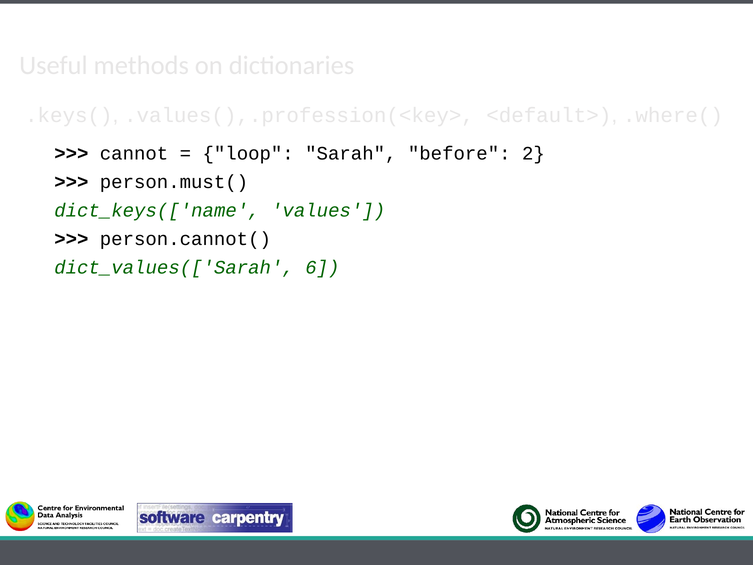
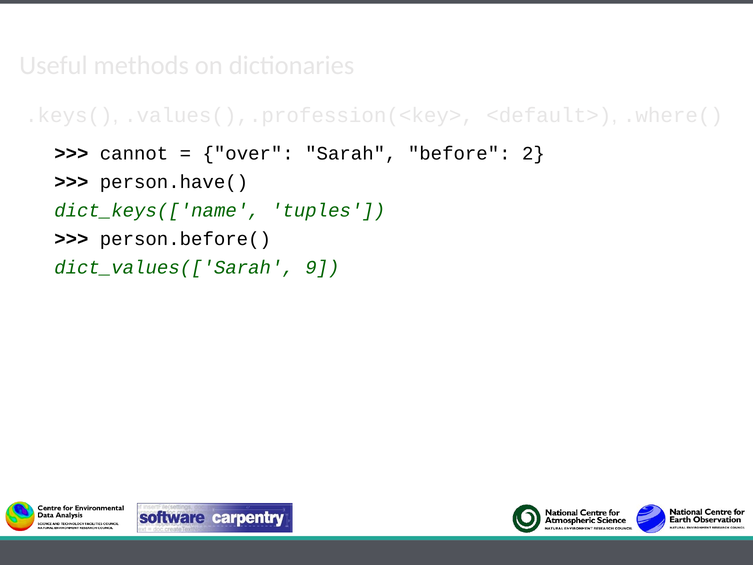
loop: loop -> over (248, 153)
person.must(: person.must( -> person.have( (174, 182)
values: values -> tuples (328, 210)
person.cannot(: person.cannot( -> person.before( (185, 239)
6: 6 -> 9 (322, 267)
